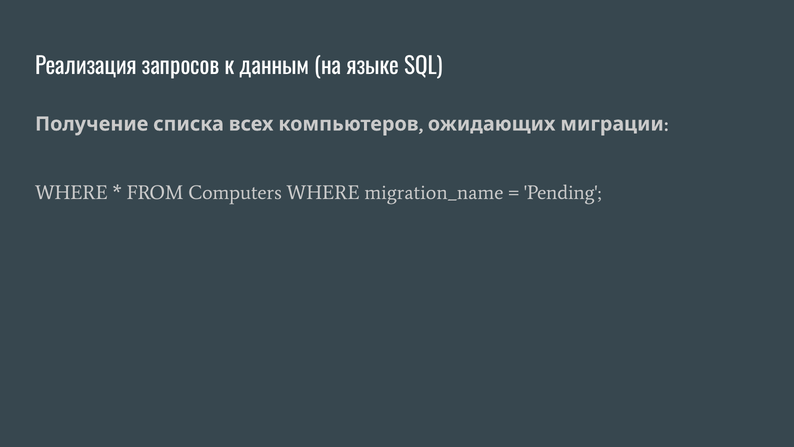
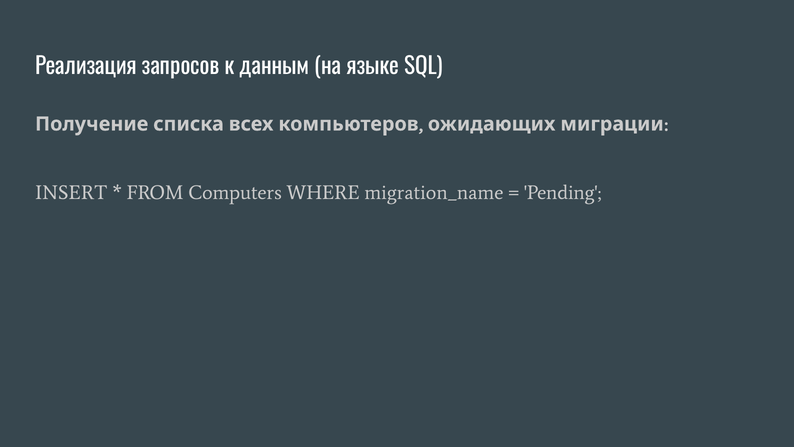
WHERE: WHERE -> INSERT (71, 193)
